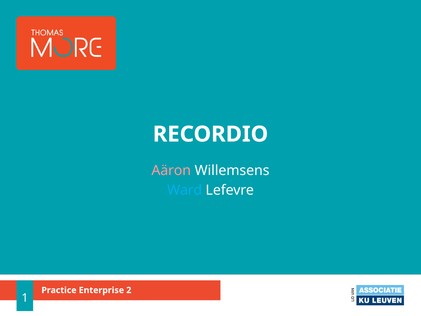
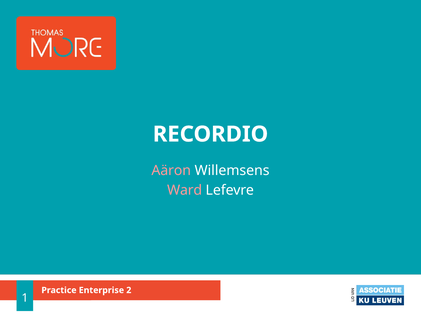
Ward colour: light blue -> pink (185, 190)
